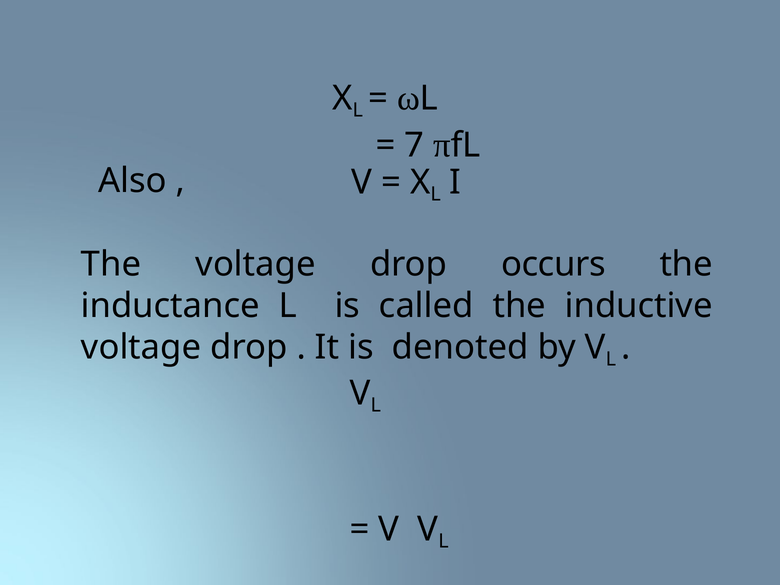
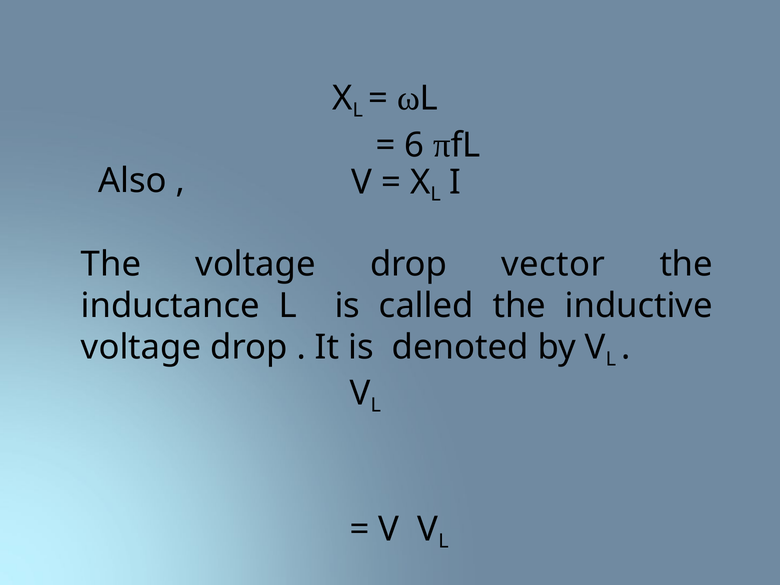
7: 7 -> 6 (414, 145)
occurs: occurs -> vector (553, 264)
